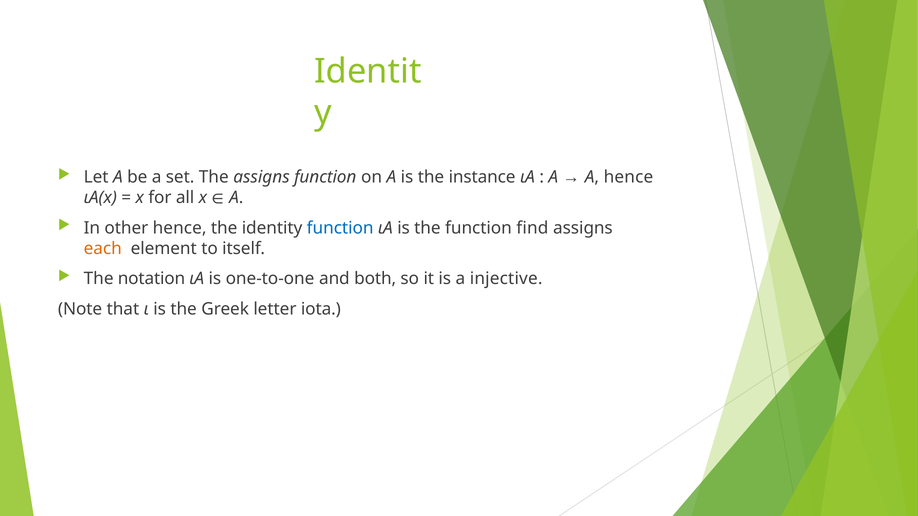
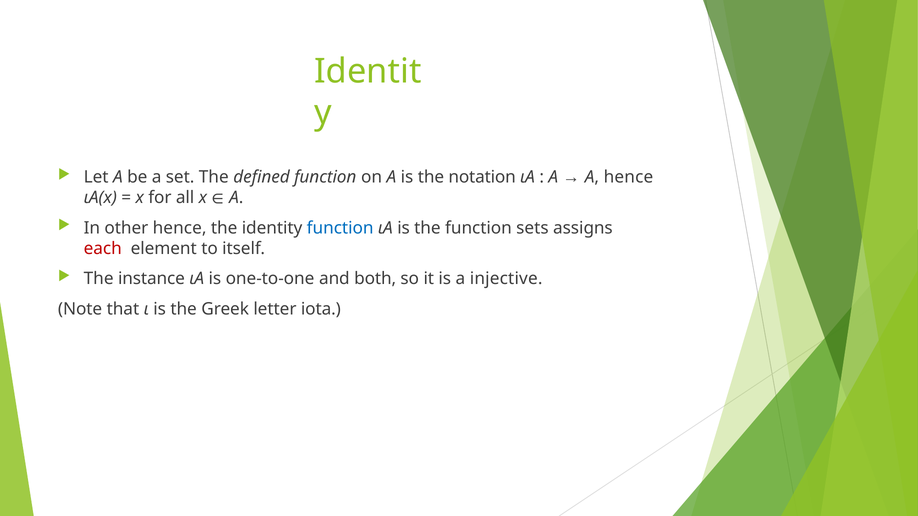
The assigns: assigns -> defined (262, 177)
instance: instance -> notation (482, 177)
find: find -> sets (532, 228)
each colour: orange -> red (103, 249)
notation: notation -> instance (151, 279)
